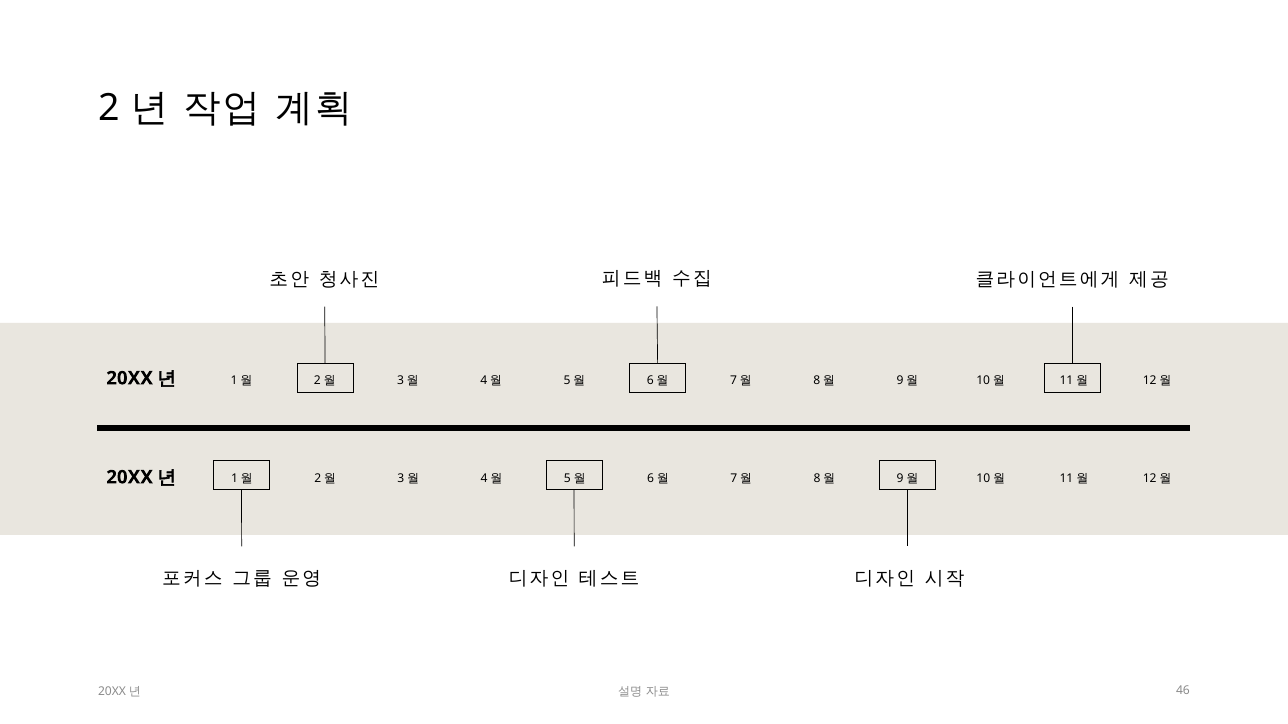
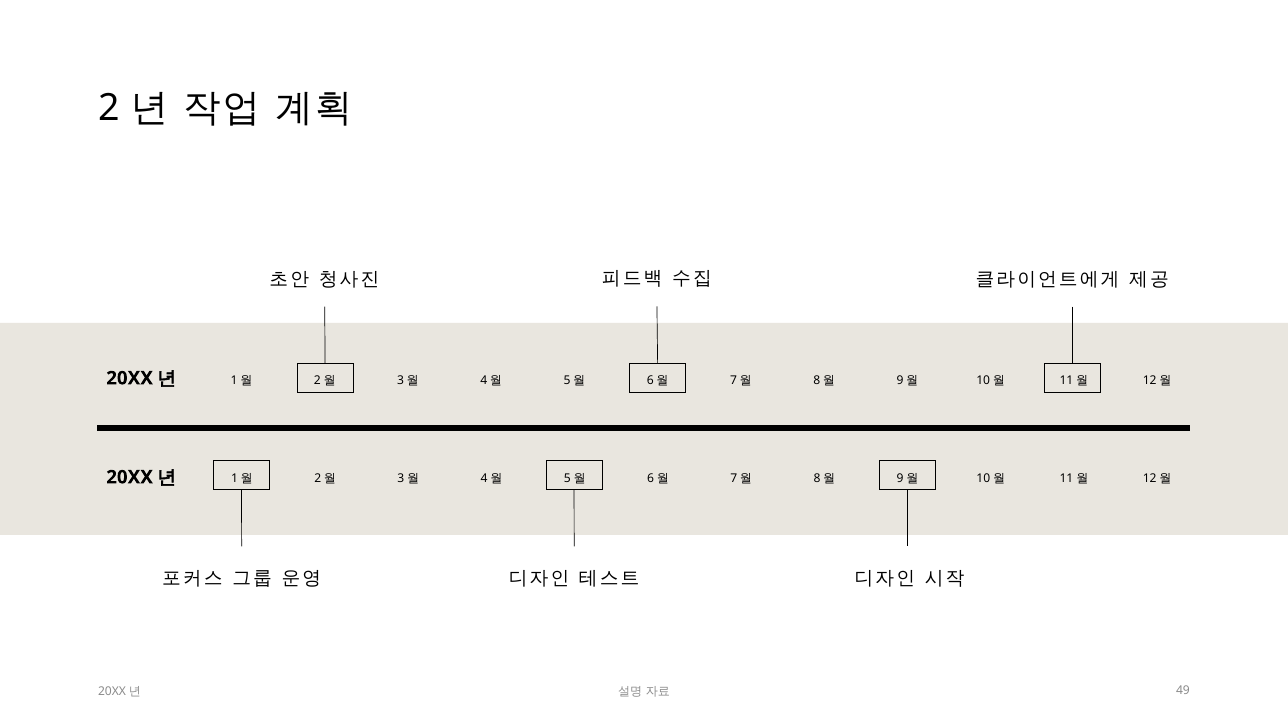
46: 46 -> 49 (1183, 691)
